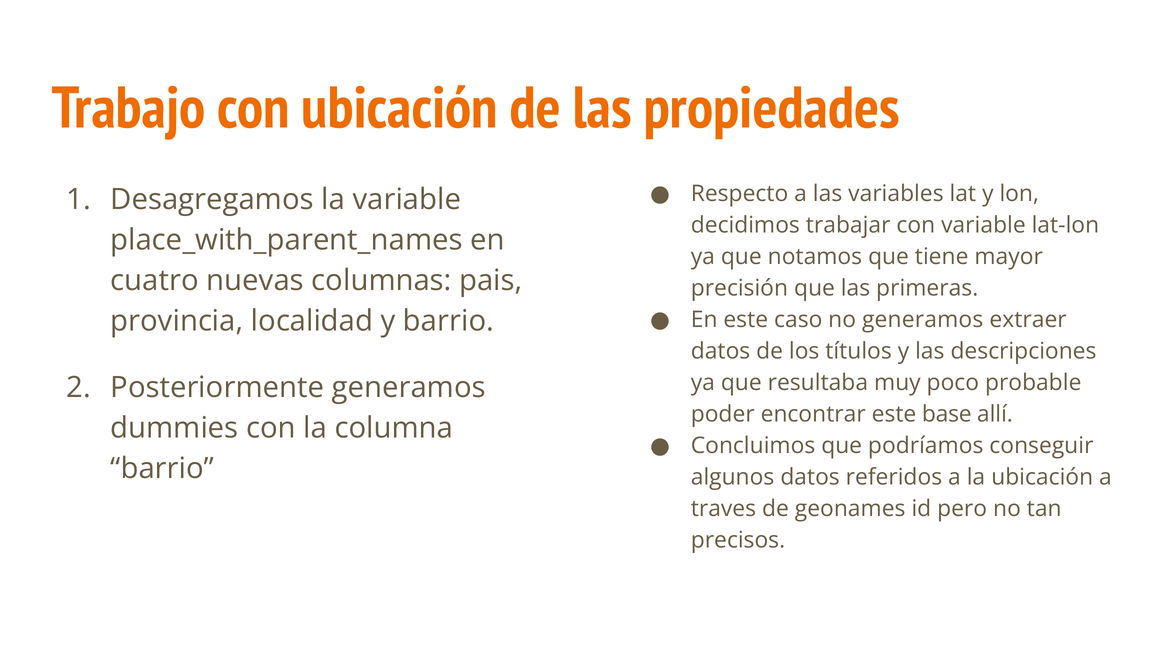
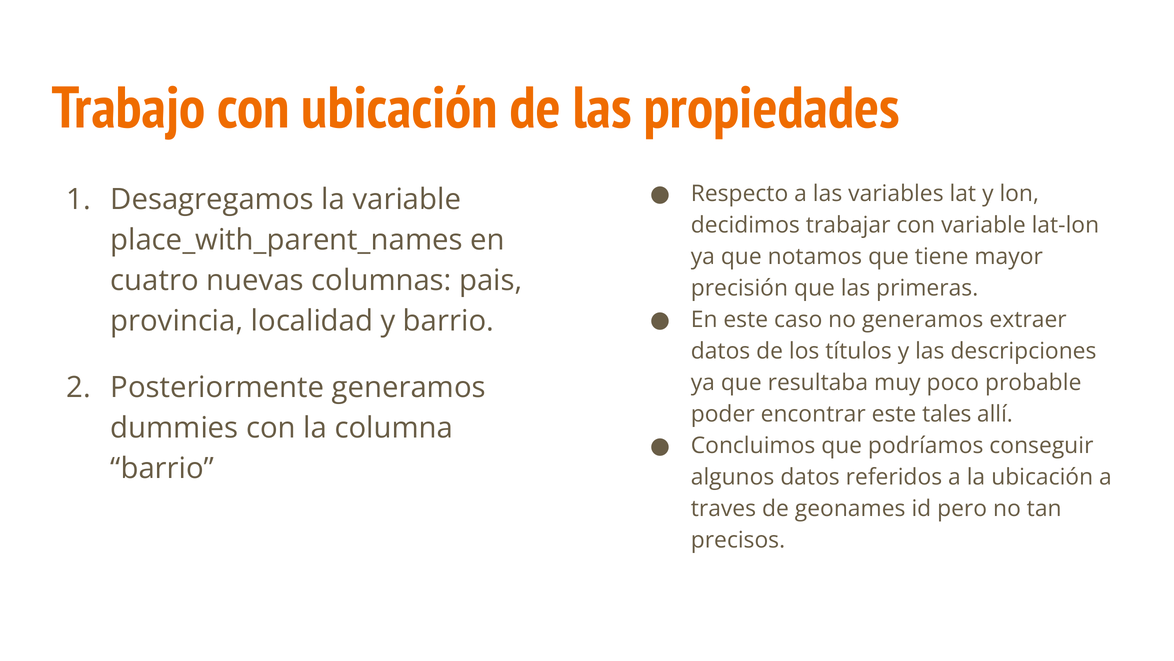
base: base -> tales (947, 414)
